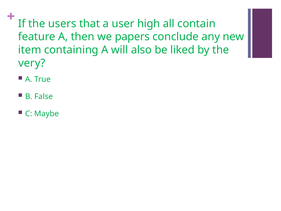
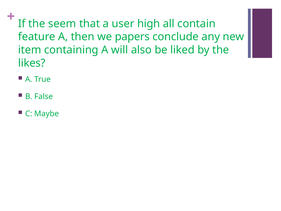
users: users -> seem (62, 24)
very: very -> likes (32, 63)
